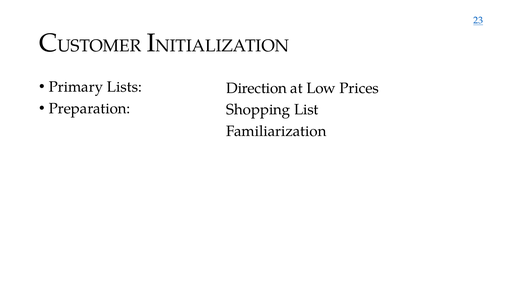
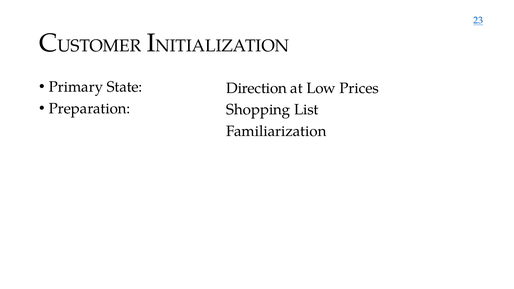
Lists: Lists -> State (125, 87)
